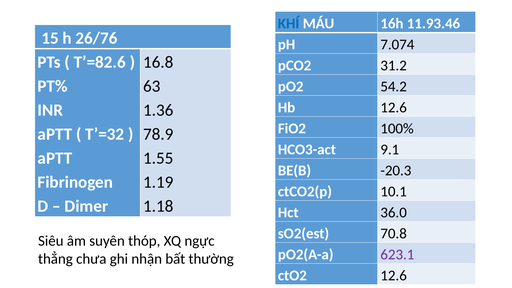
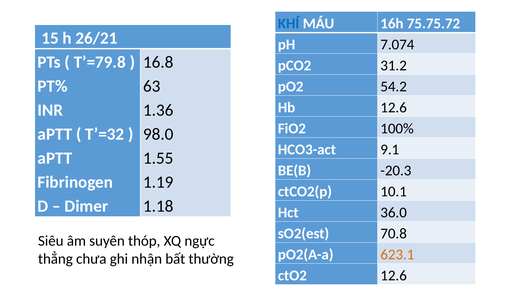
11.93.46: 11.93.46 -> 75.75.72 (433, 24)
26/76: 26/76 -> 26/21 (97, 38)
T’=82.6: T’=82.6 -> T’=79.8 (100, 62)
78.9: 78.9 -> 98.0 (158, 134)
623.1 colour: purple -> orange (397, 255)
